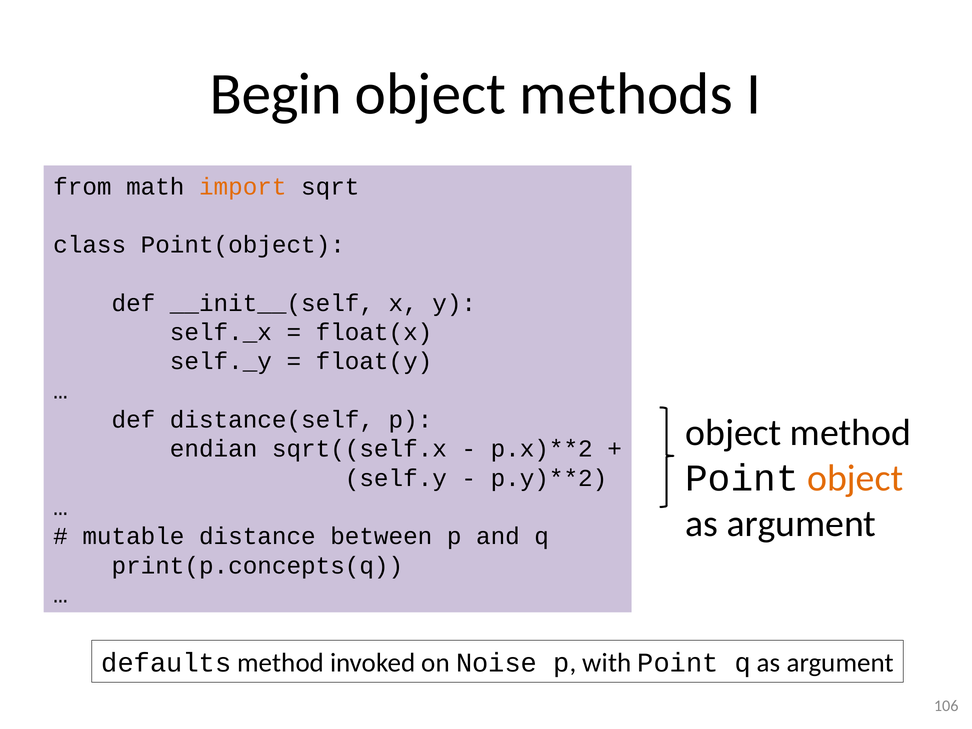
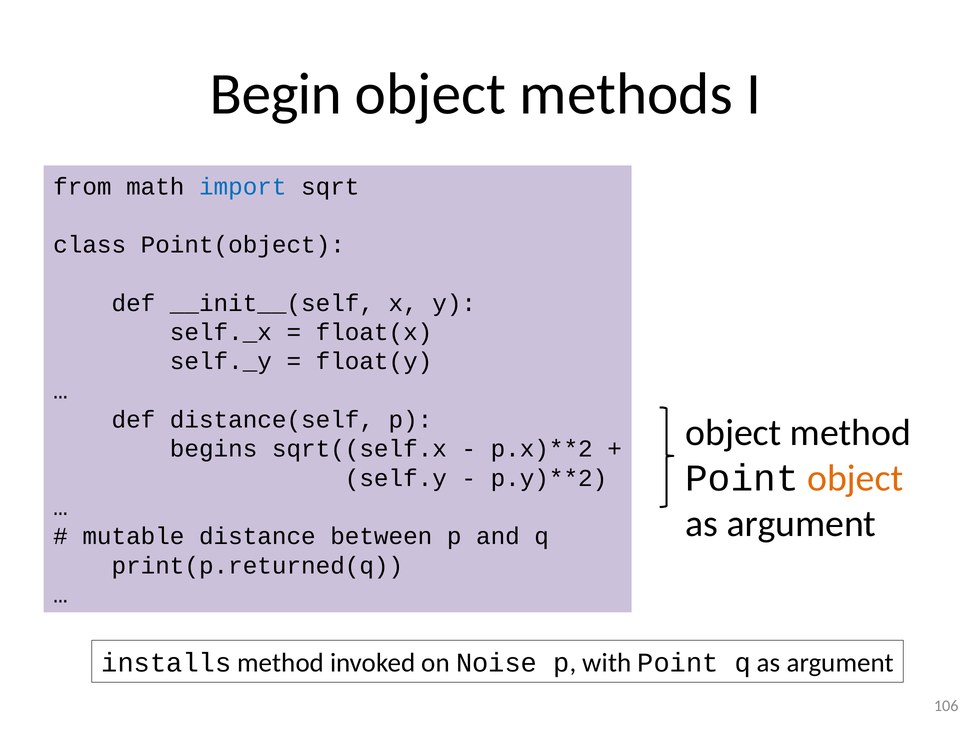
import colour: orange -> blue (243, 186)
endian: endian -> begins (214, 449)
print(p.concepts(q: print(p.concepts(q -> print(p.returned(q (257, 566)
defaults: defaults -> installs (166, 663)
